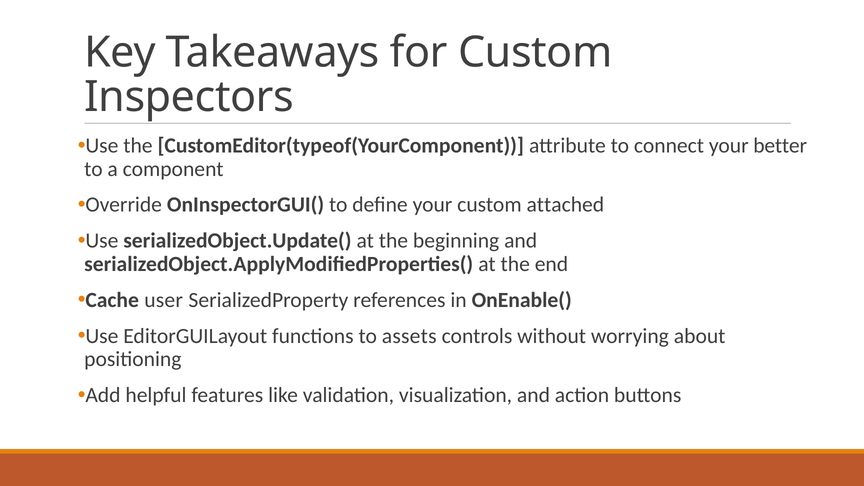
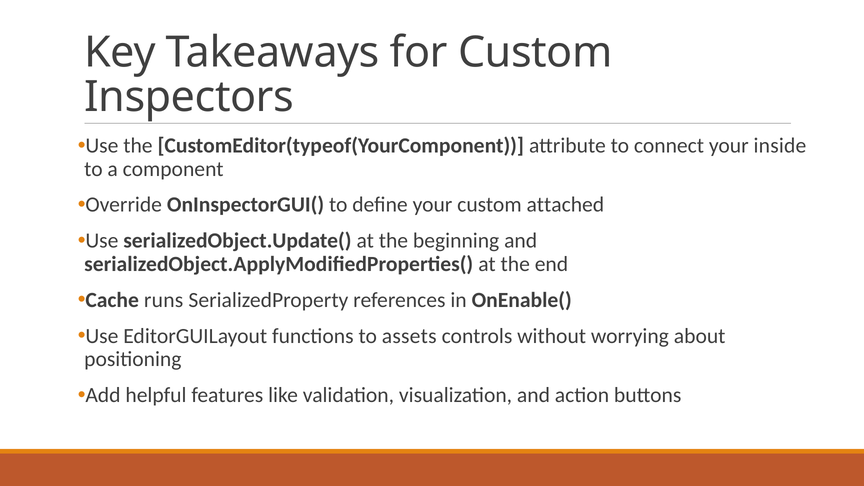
better: better -> inside (780, 146)
user: user -> runs (164, 300)
